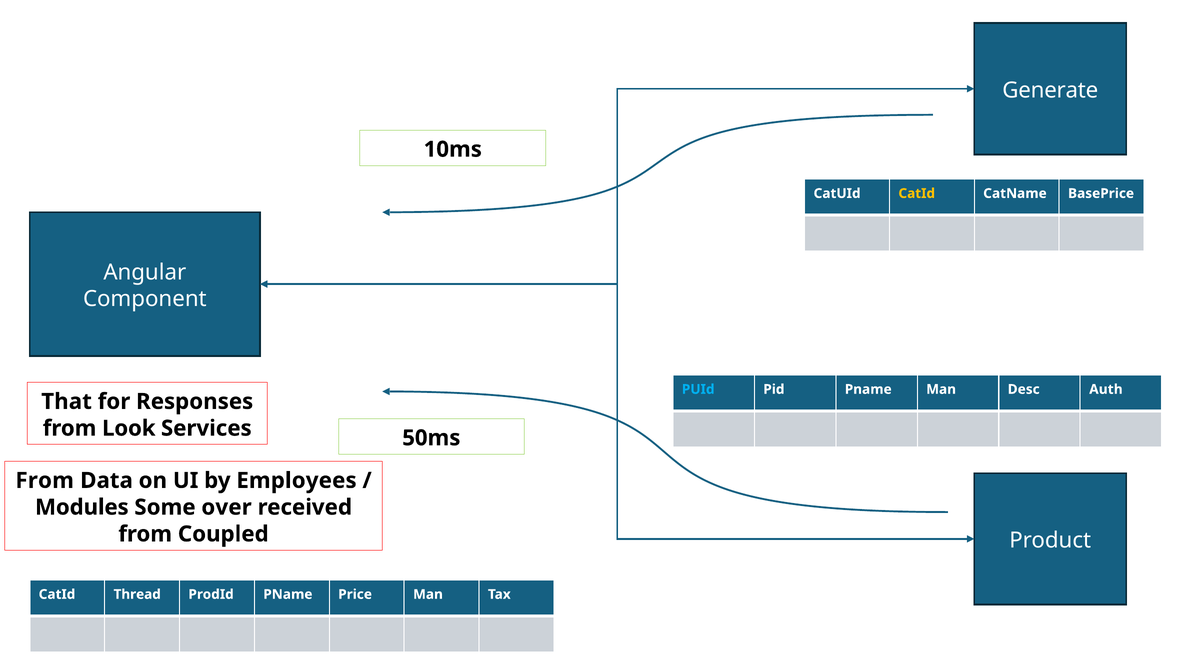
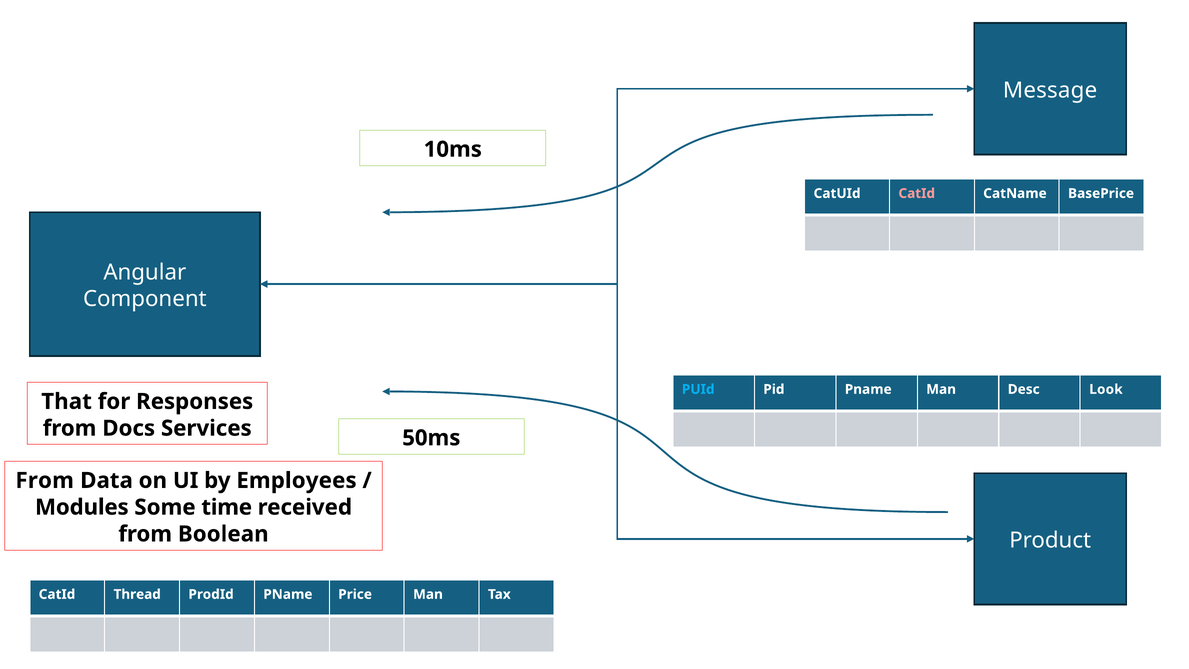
Generate: Generate -> Message (1050, 90)
CatId colour: yellow -> pink (917, 193)
Auth: Auth -> Look (1106, 389)
Look: Look -> Docs (129, 428)
over: over -> time (227, 507)
Coupled: Coupled -> Boolean (223, 534)
